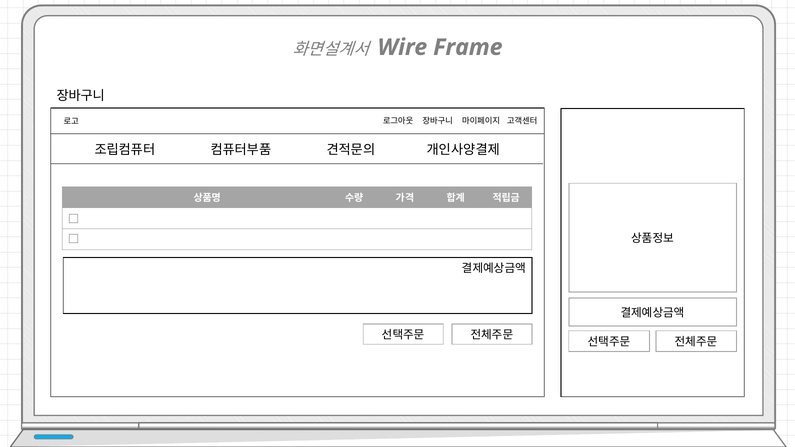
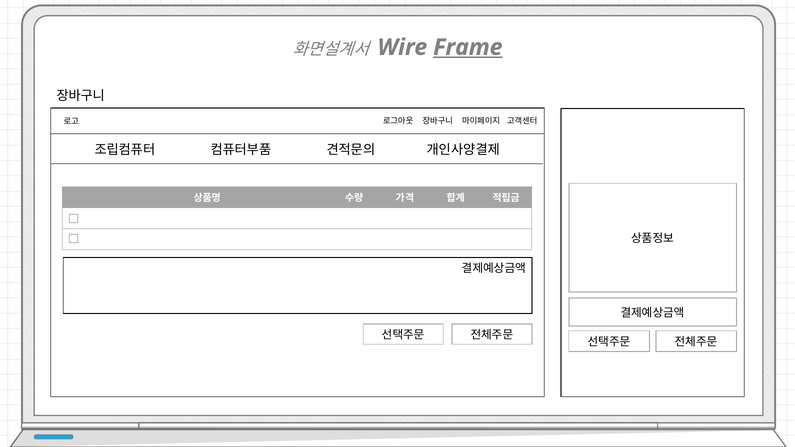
Frame underline: none -> present (468, 47)
